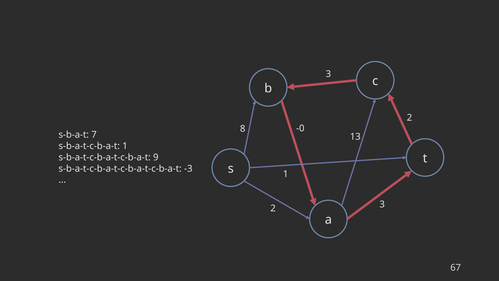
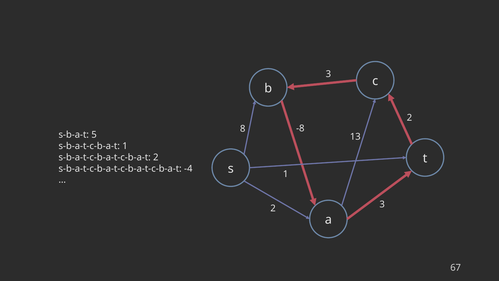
-0: -0 -> -8 (300, 128)
7: 7 -> 5 (94, 135)
s-b-a-t-c-b-a-t-c-b-a-t 9: 9 -> 2 (156, 157)
-3: -3 -> -4 (188, 168)
